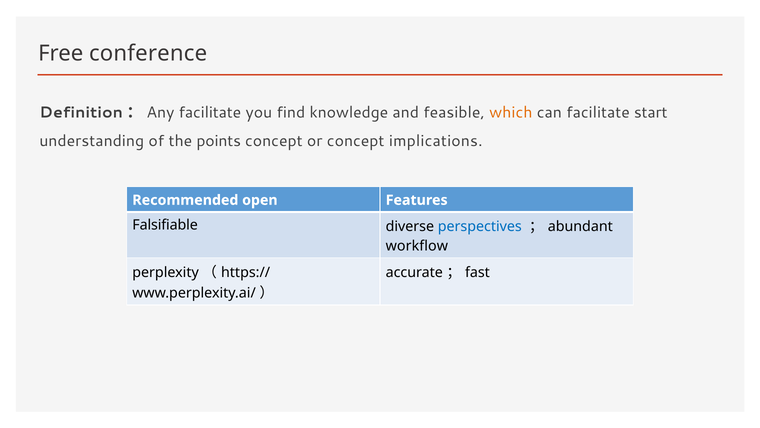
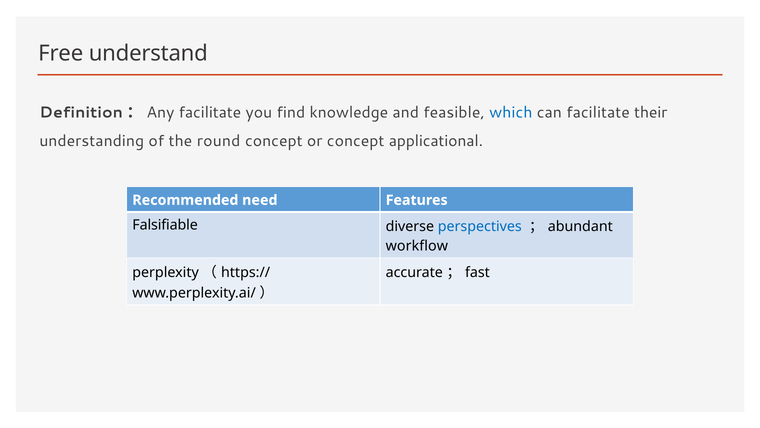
conference: conference -> understand (148, 53)
which colour: orange -> blue (511, 112)
start: start -> their (651, 112)
points: points -> round (219, 141)
implications: implications -> applicational (436, 141)
open: open -> need (260, 200)
